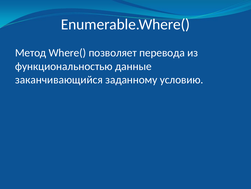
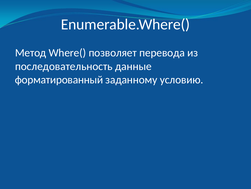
функциональностью: функциональностью -> последовательность (64, 66)
заканчивающийся: заканчивающийся -> форматированный (59, 79)
